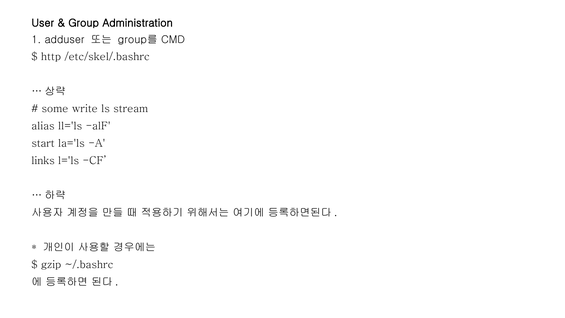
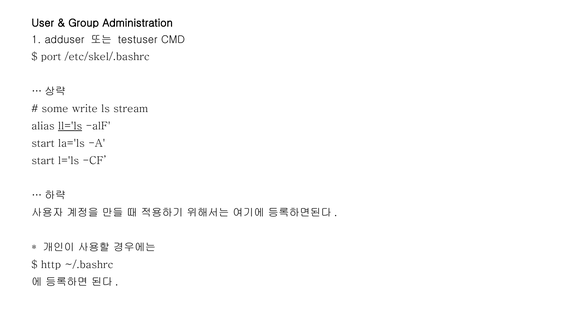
group를: group를 -> testuser (138, 39)
http: http -> port (51, 57)
ll='ls underline: none -> present (70, 126)
links: links -> start (43, 161)
gzip: gzip -> http (51, 265)
